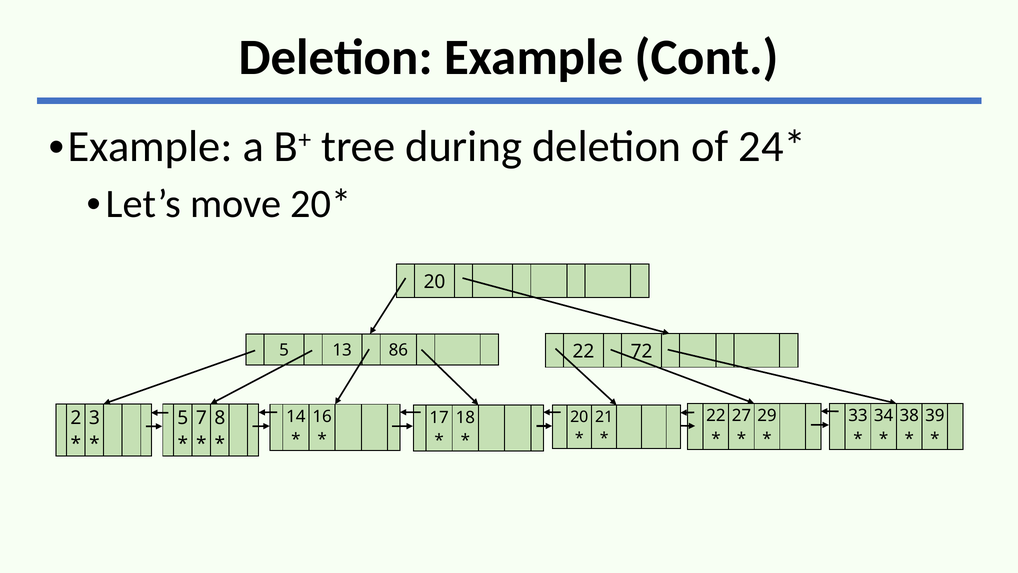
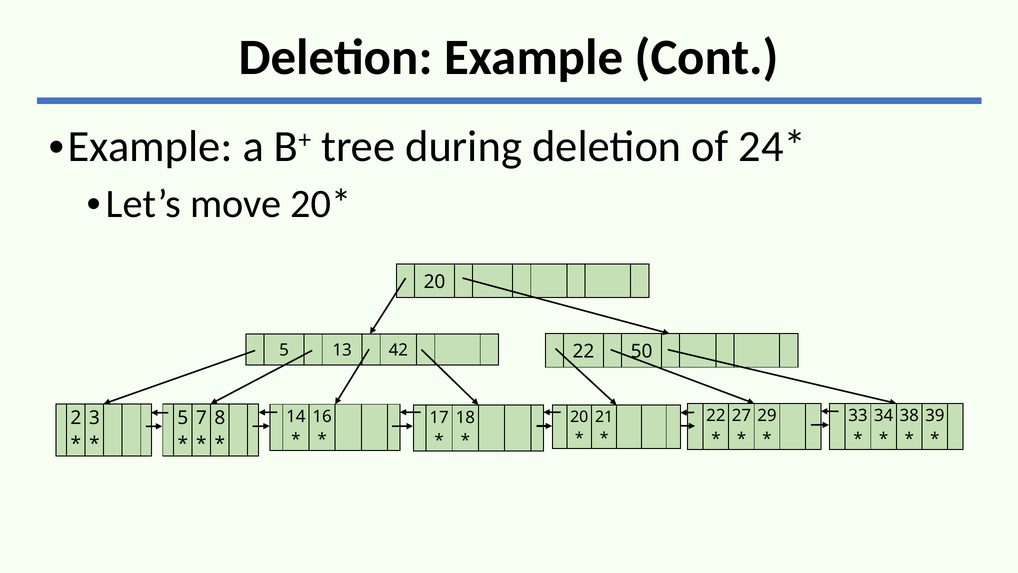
86: 86 -> 42 (398, 350)
72: 72 -> 50 (642, 351)
